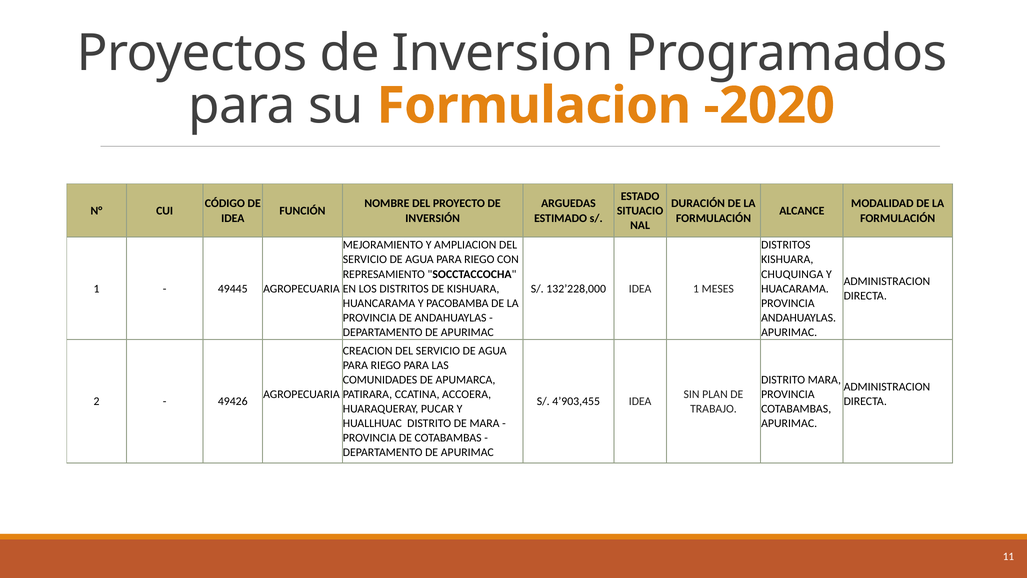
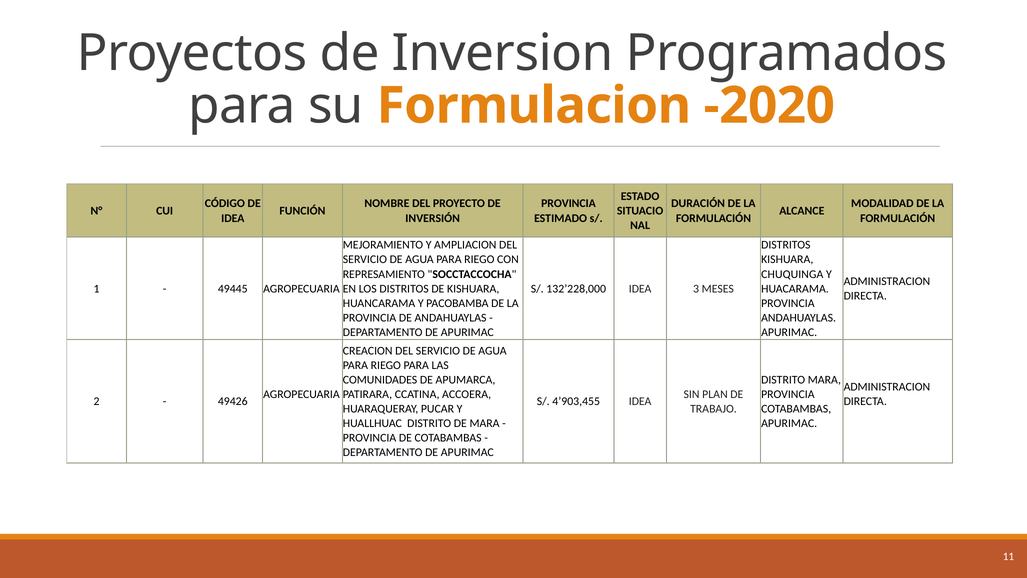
ARGUEDAS: ARGUEDAS -> PROVINCIA (568, 203)
IDEA 1: 1 -> 3 (696, 289)
